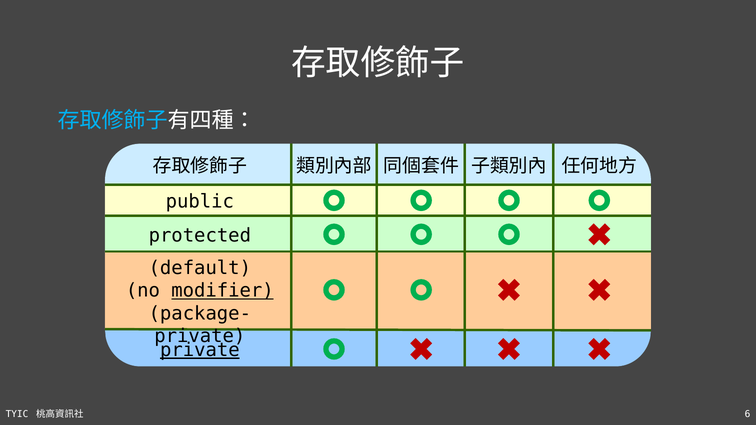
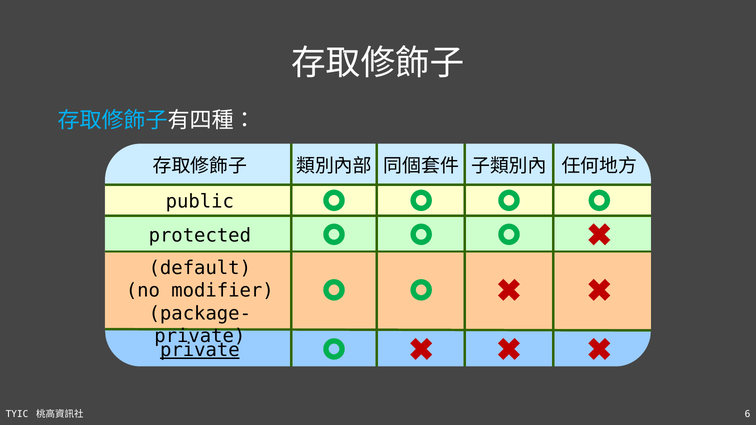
modifier underline: present -> none (223, 291)
